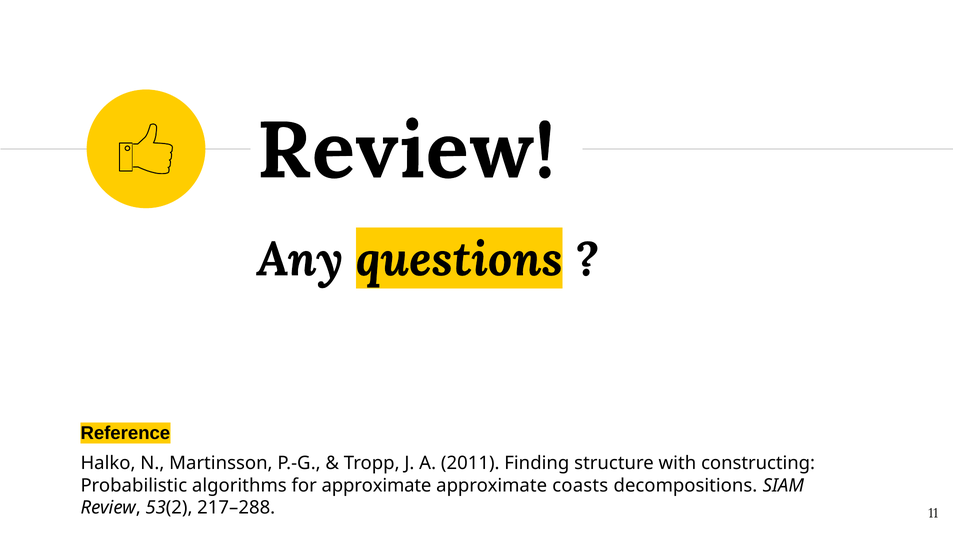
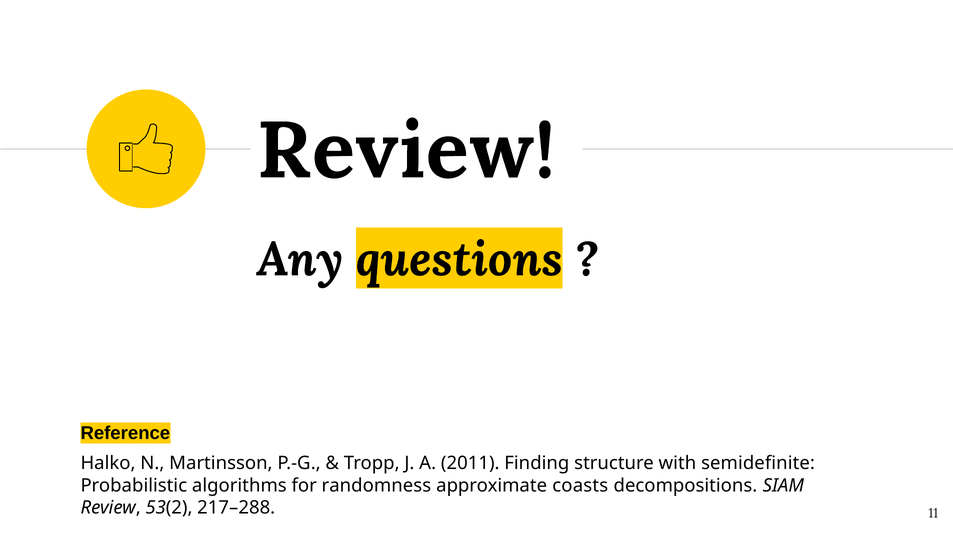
constructing: constructing -> semidefinite (758, 463)
for approximate: approximate -> randomness (376, 486)
